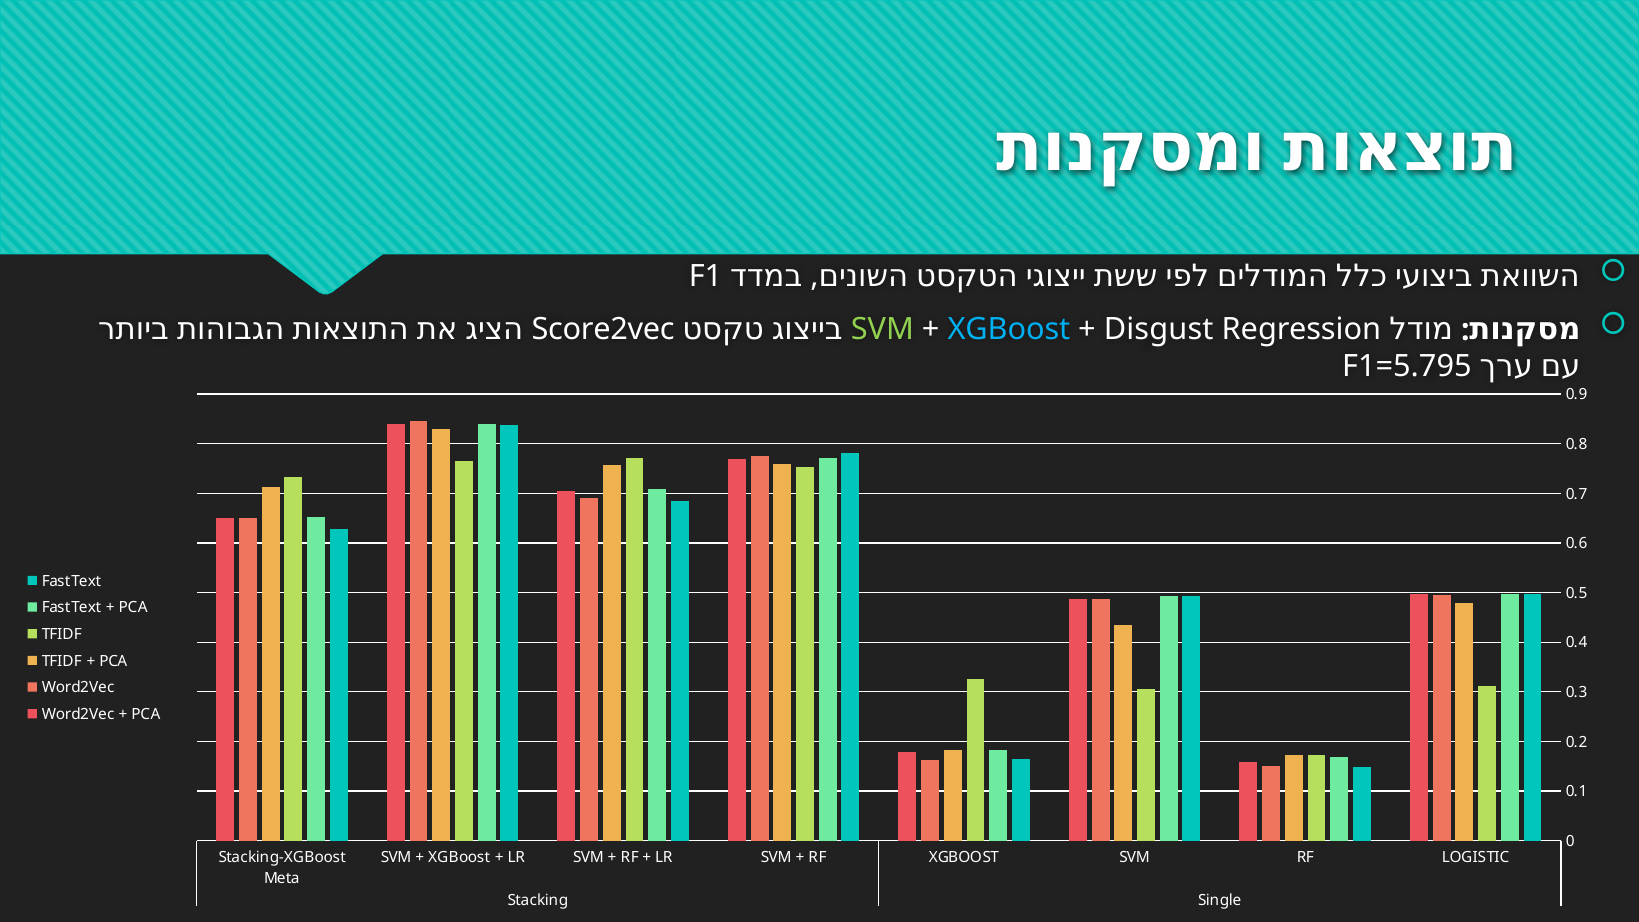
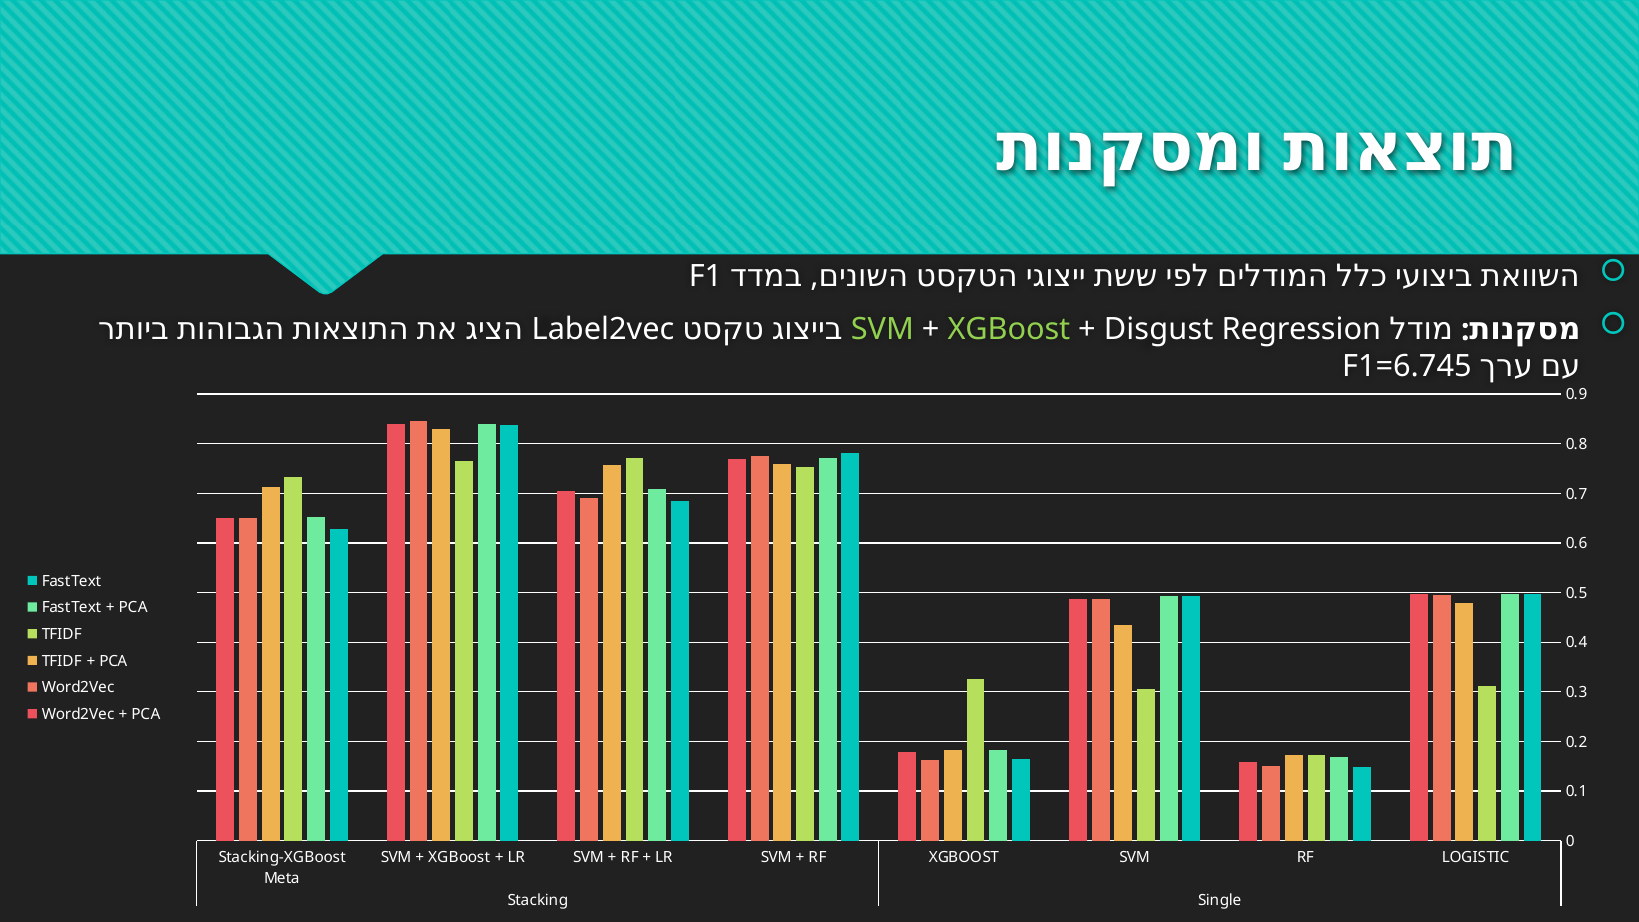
Score2vec: Score2vec -> Label2vec (603, 330)
XGBoost colour: light blue -> light green (1009, 330)
F1=5.795: F1=5.795 -> F1=6.745 (1407, 367)
